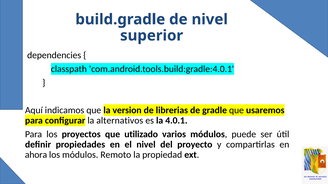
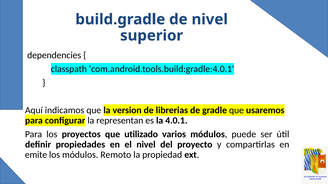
alternativos: alternativos -> representan (120, 121)
ahora: ahora -> emite (36, 155)
